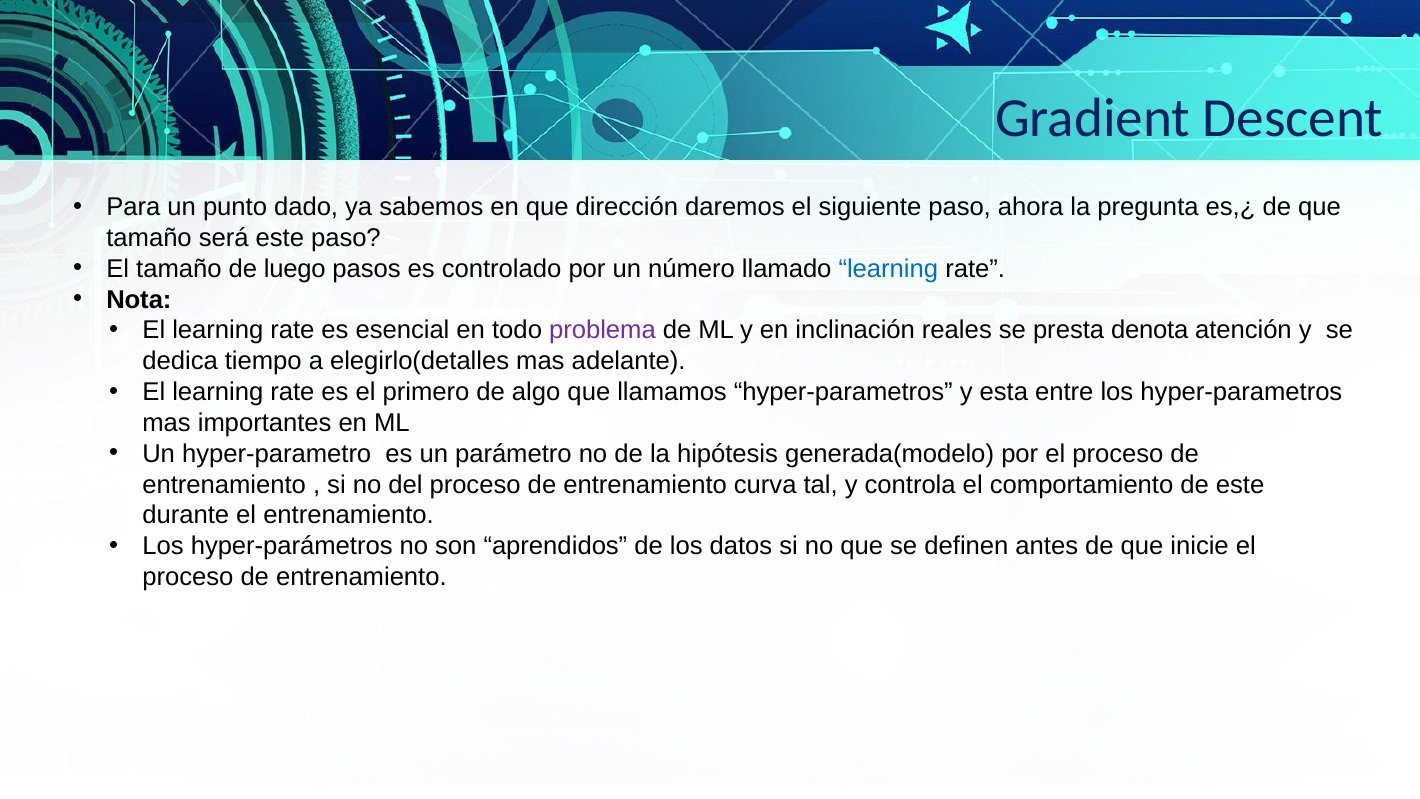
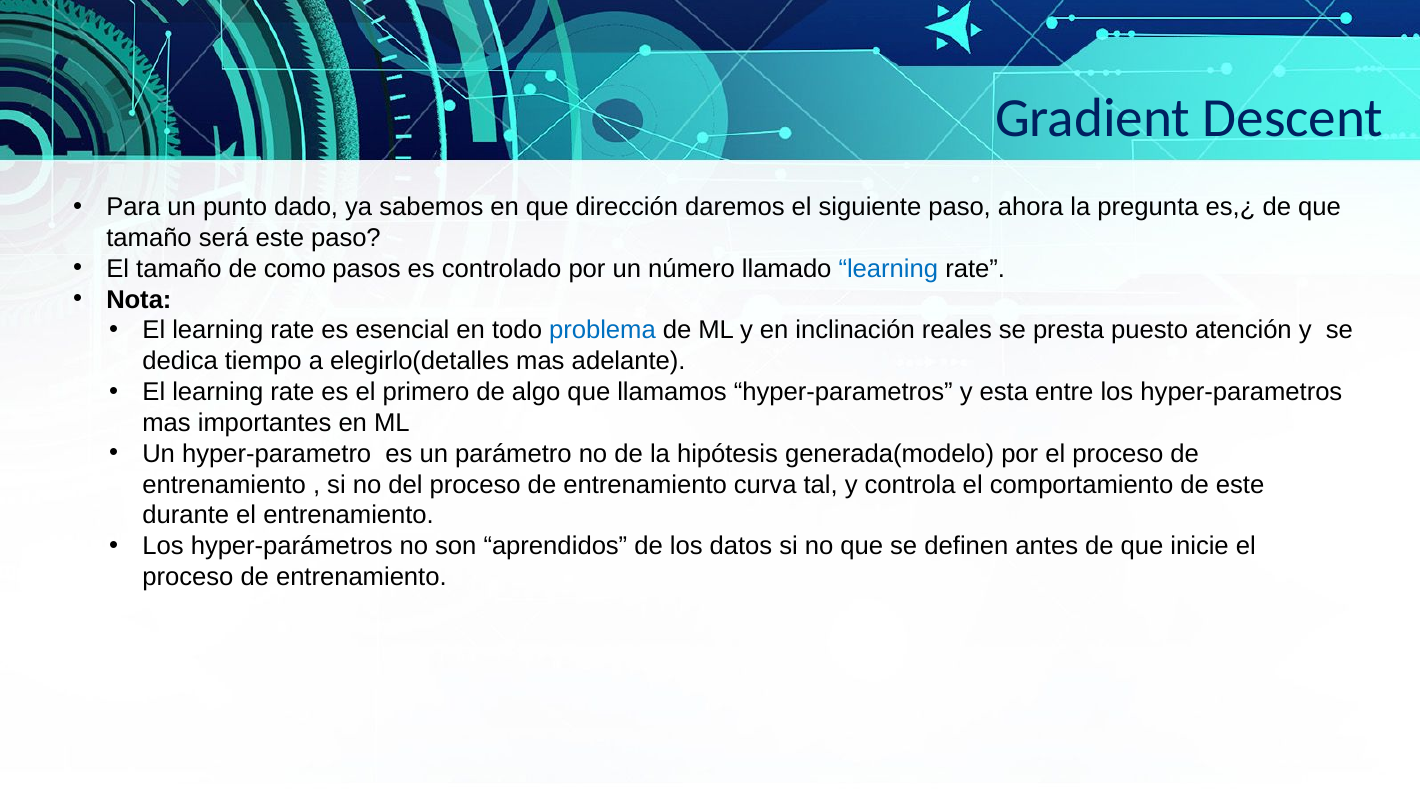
luego: luego -> como (295, 269)
problema colour: purple -> blue (602, 330)
denota: denota -> puesto (1150, 330)
